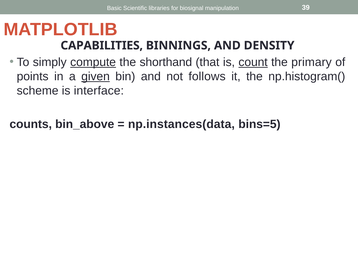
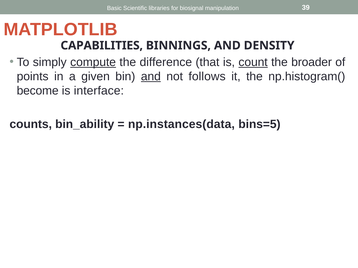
shorthand: shorthand -> difference (166, 62)
primary: primary -> broader (312, 62)
given underline: present -> none (96, 77)
and underline: none -> present (151, 77)
scheme: scheme -> become (38, 91)
bin_above: bin_above -> bin_ability (85, 124)
